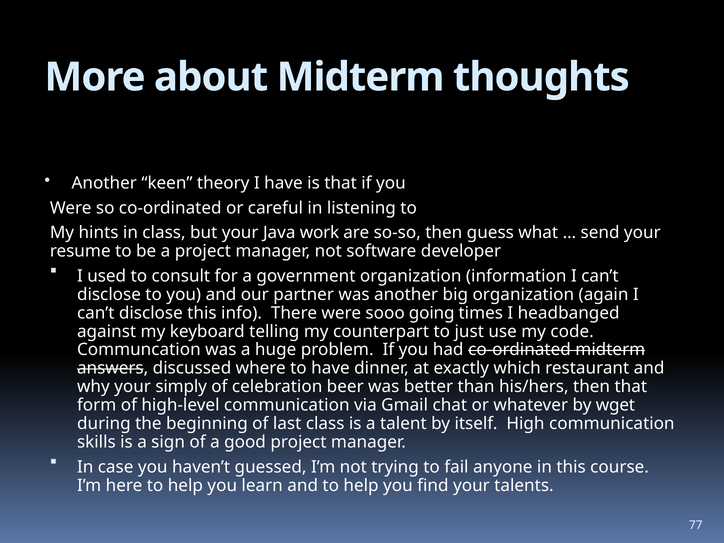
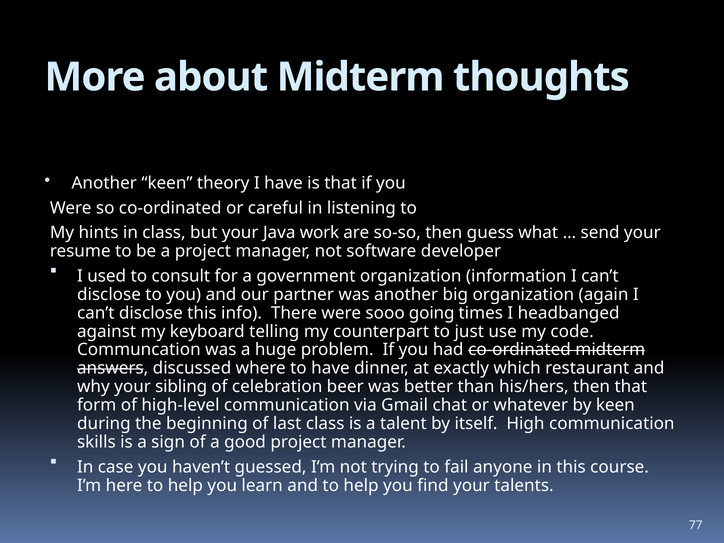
simply: simply -> sibling (181, 387)
by wget: wget -> keen (615, 405)
